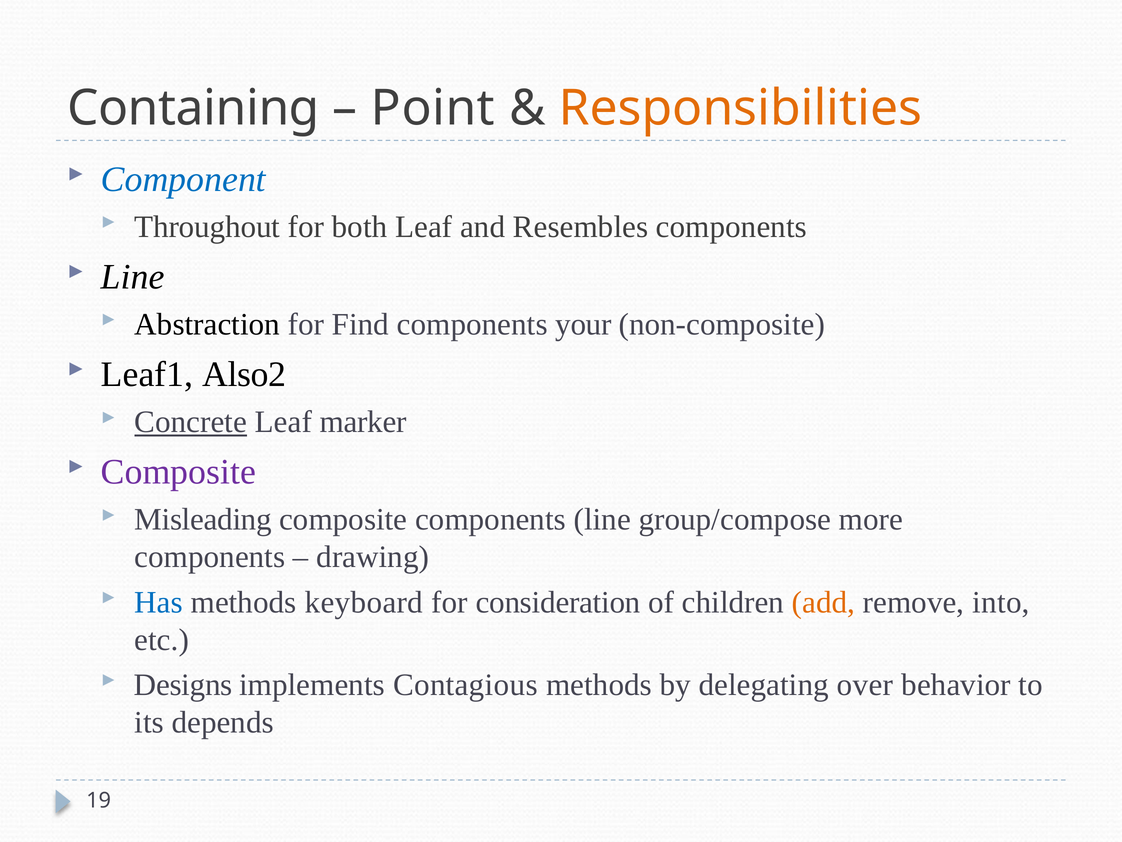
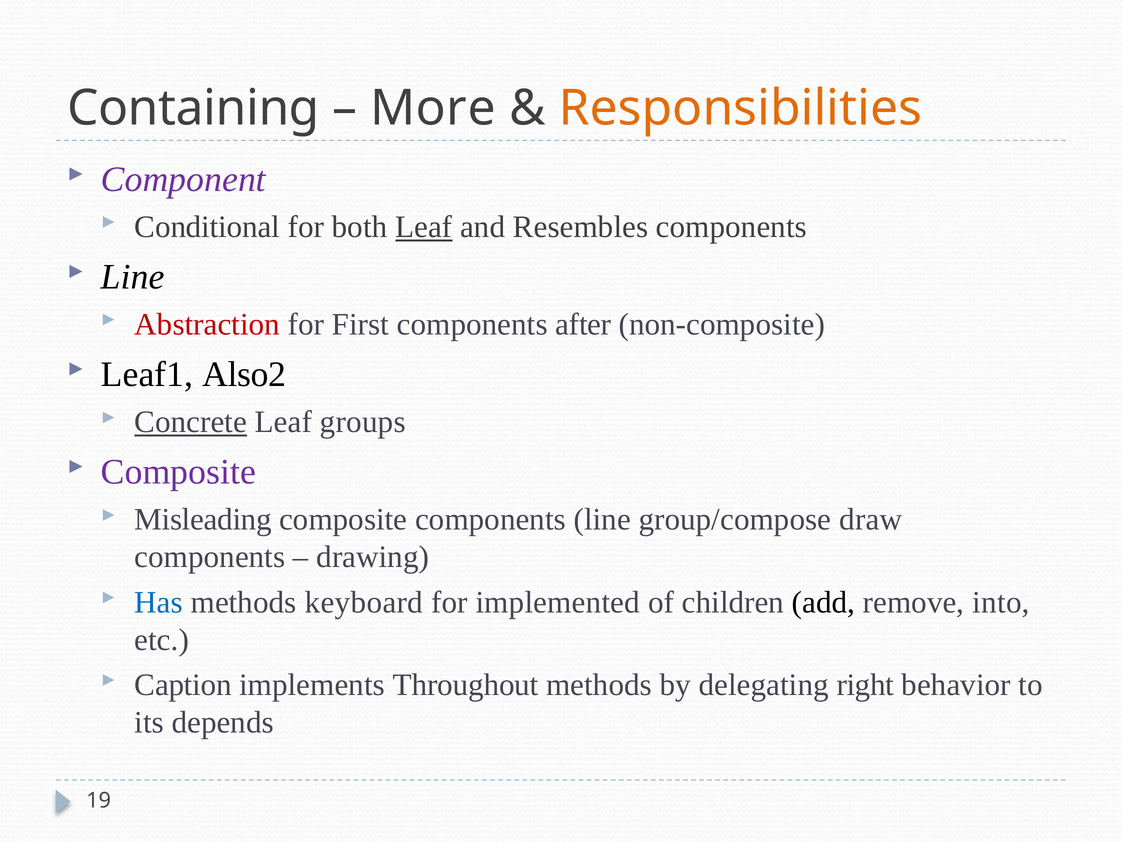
Point: Point -> More (433, 108)
Component colour: blue -> purple (183, 179)
Throughout: Throughout -> Conditional (207, 227)
Leaf underline: none -> present (424, 227)
Abstraction colour: black -> red (207, 324)
Find: Find -> First (361, 324)
your: your -> after (583, 324)
marker: marker -> groups (363, 422)
more: more -> draw (871, 519)
consideration: consideration -> implemented (558, 602)
add colour: orange -> black (823, 602)
Designs: Designs -> Caption (183, 685)
Contagious: Contagious -> Throughout (466, 685)
over: over -> right (865, 685)
